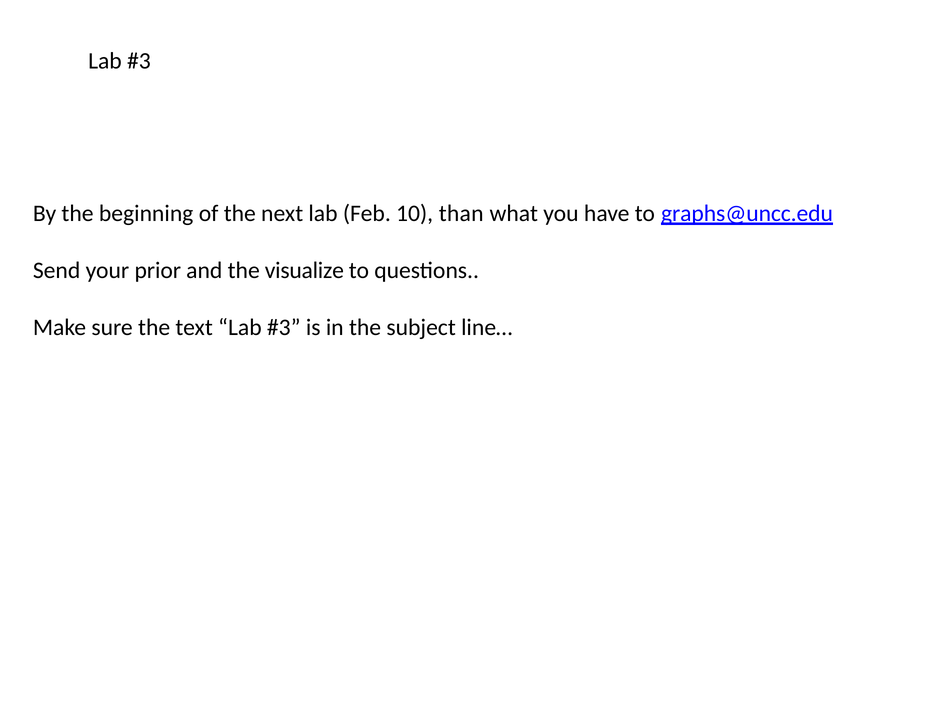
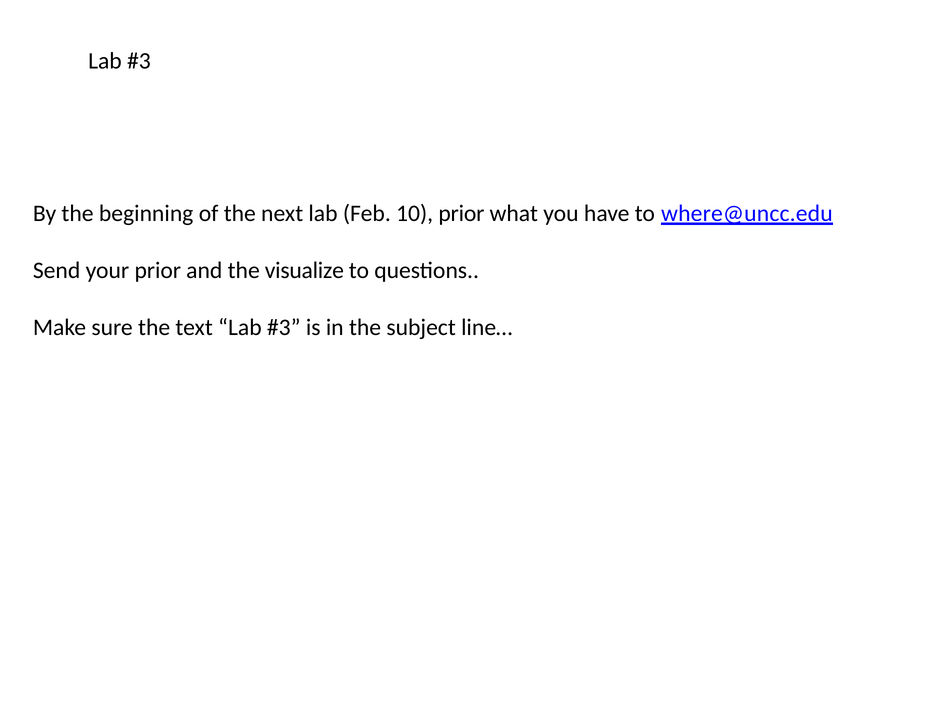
10 than: than -> prior (461, 213)
graphs@uncc.edu: graphs@uncc.edu -> where@uncc.edu (747, 213)
